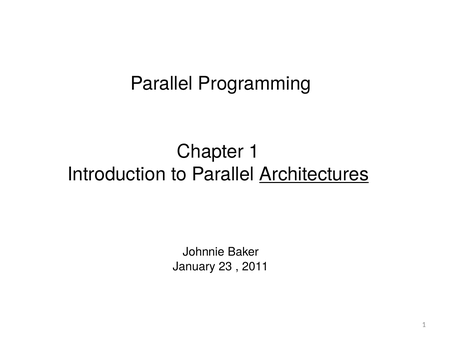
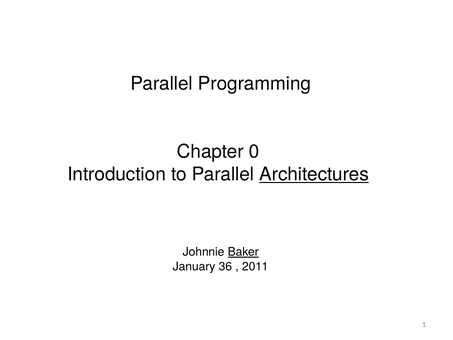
Chapter 1: 1 -> 0 (254, 152)
Baker underline: none -> present (243, 252)
23: 23 -> 36 (226, 266)
